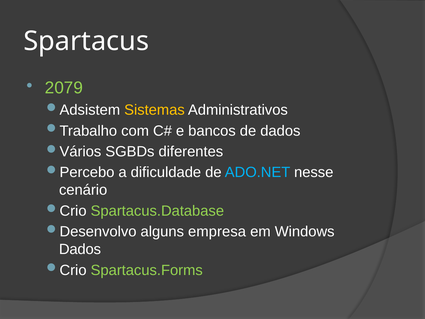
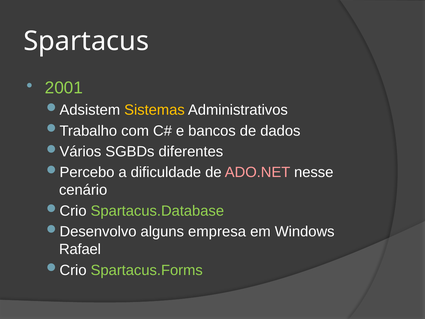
2079: 2079 -> 2001 (64, 88)
ADO.NET colour: light blue -> pink (258, 172)
Dados: Dados -> Rafael (80, 249)
